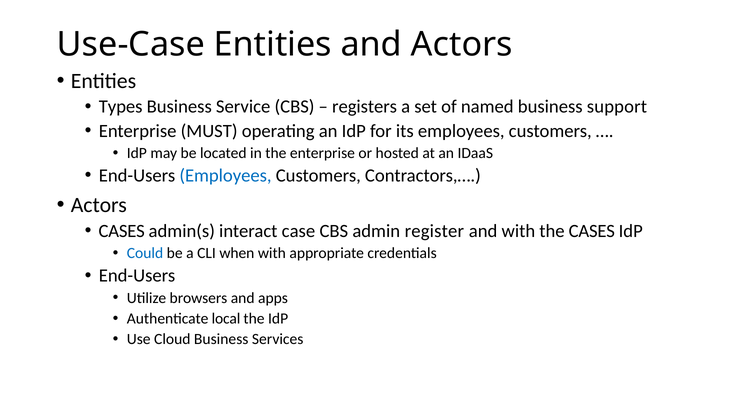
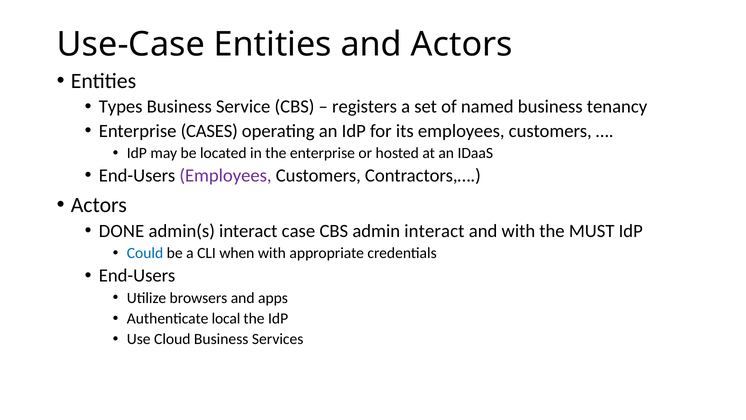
support: support -> tenancy (617, 107)
MUST: MUST -> CASES (209, 131)
Employees colour: blue -> purple (225, 175)
CASES: CASES -> DONE (122, 231)
admin register: register -> interact (434, 231)
the CASES: CASES -> MUST (592, 231)
